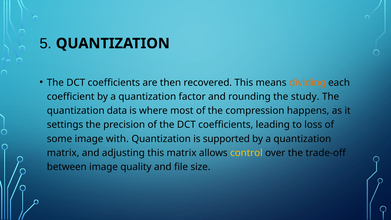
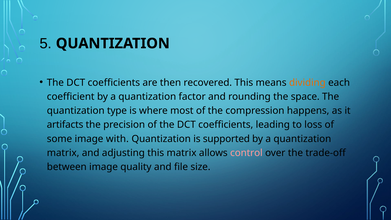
study: study -> space (305, 97)
data: data -> type (117, 111)
settings: settings -> artifacts (65, 125)
control colour: yellow -> pink (246, 153)
